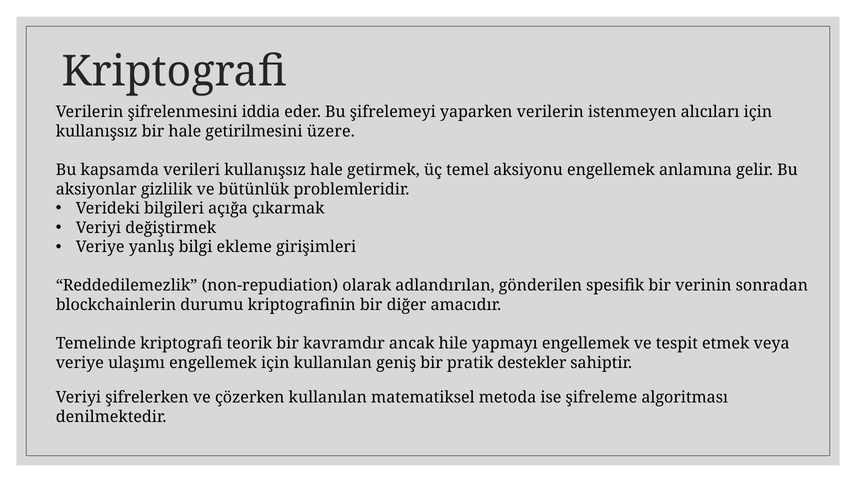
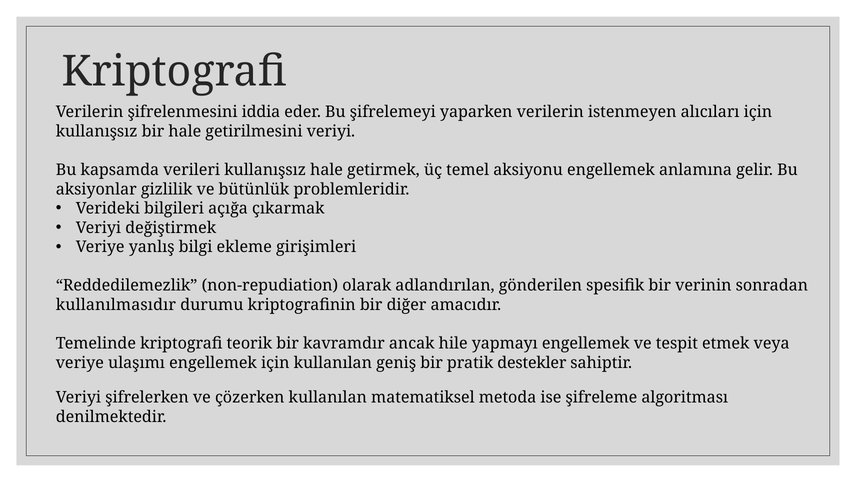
getirilmesini üzere: üzere -> veriyi (331, 131)
blockchainlerin: blockchainlerin -> kullanılmasıdır (116, 305)
